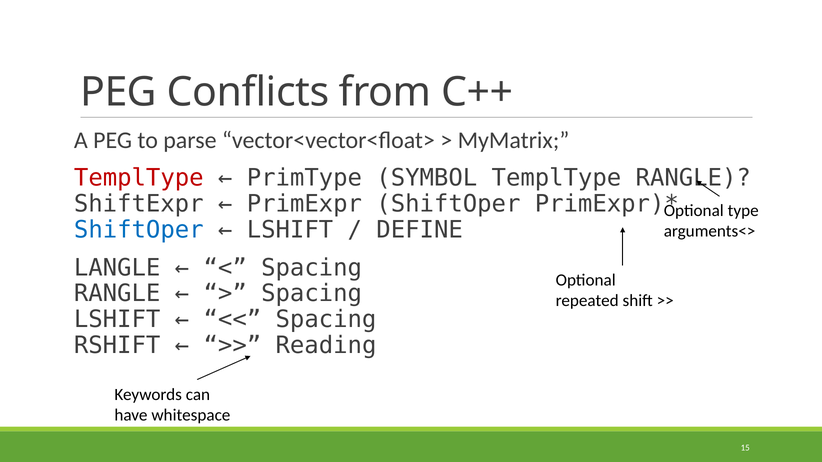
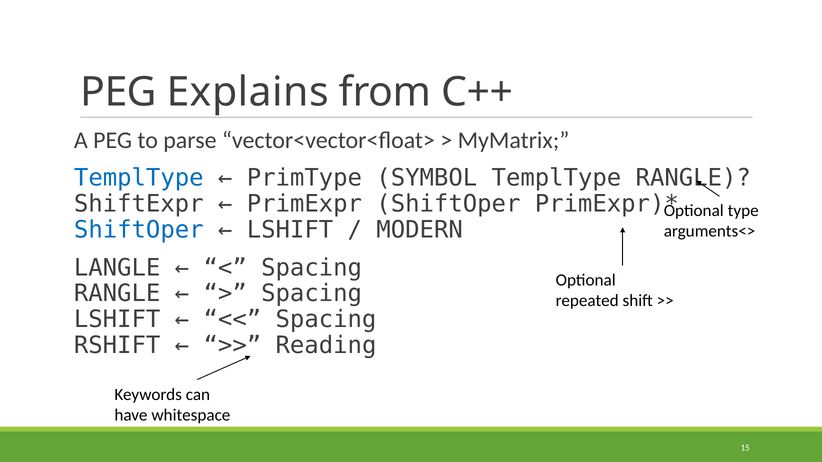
Conflicts: Conflicts -> Explains (248, 92)
TemplType colour: red -> blue (139, 178)
DEFINE: DEFINE -> MODERN (420, 230)
